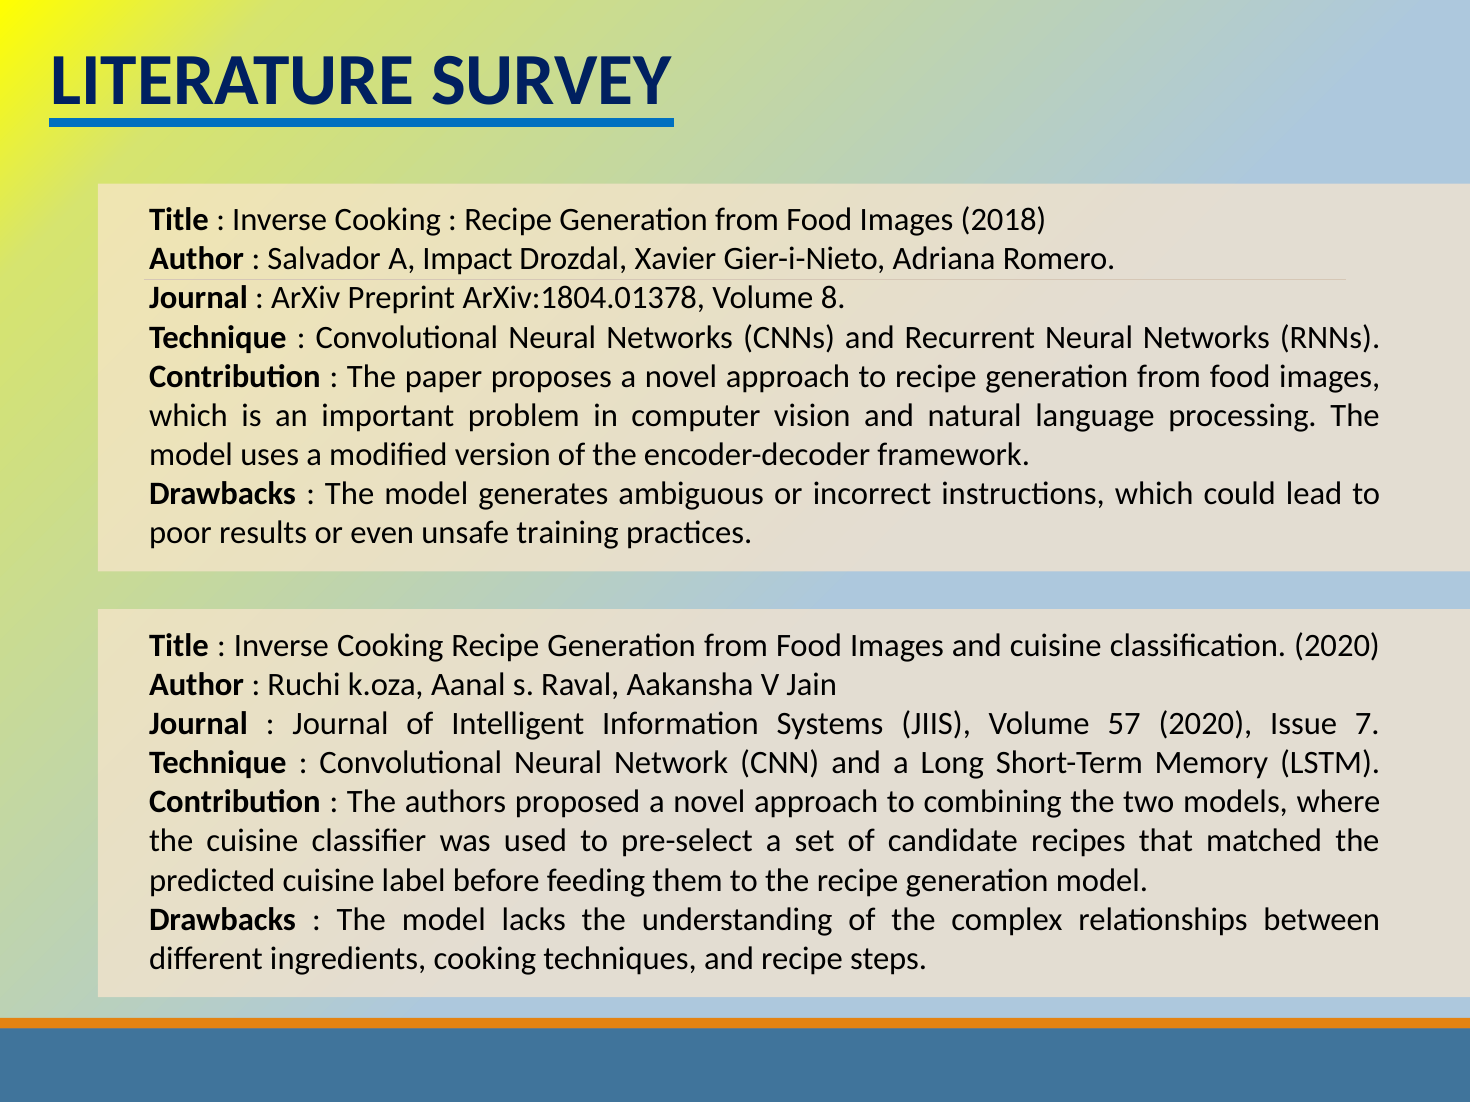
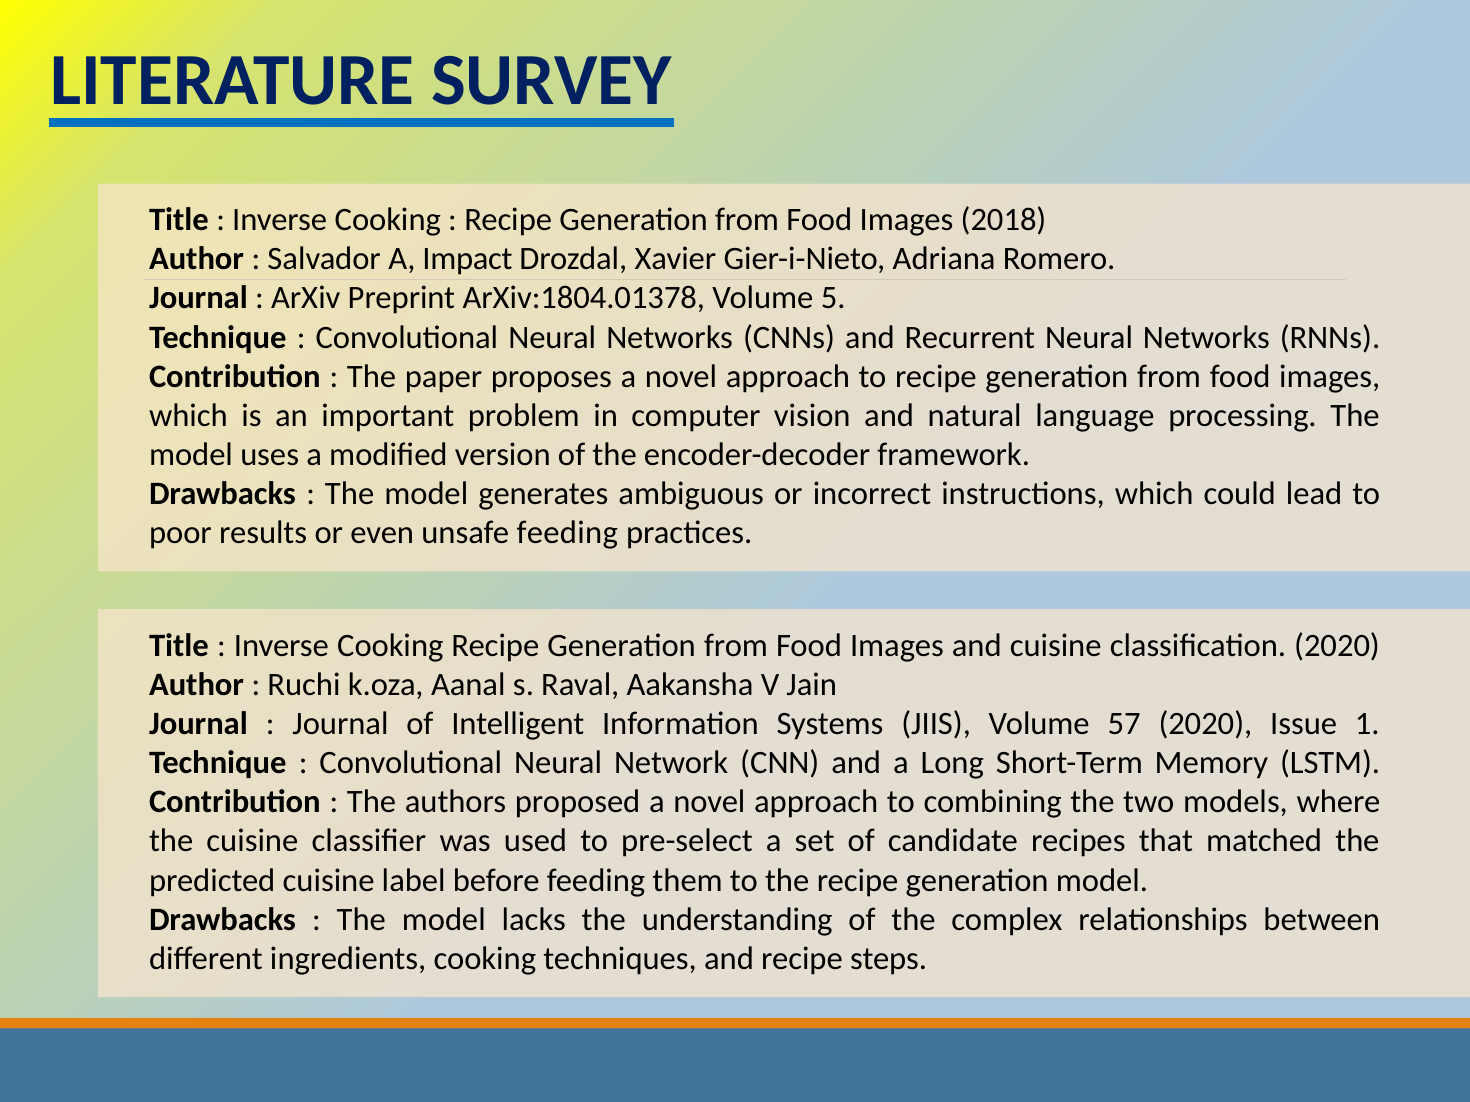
8: 8 -> 5 (833, 298)
unsafe training: training -> feeding (567, 533)
Issue 7: 7 -> 1 (1367, 724)
